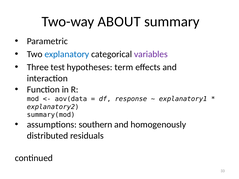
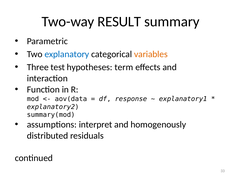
ABOUT: ABOUT -> RESULT (119, 22)
variables colour: purple -> orange (151, 54)
southern: southern -> interpret (96, 125)
